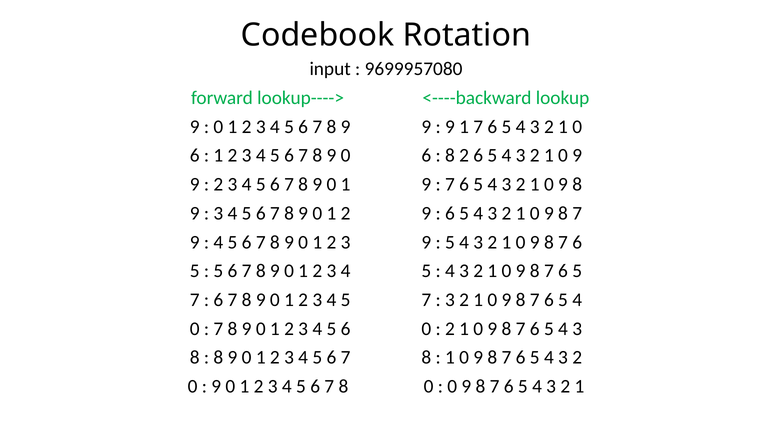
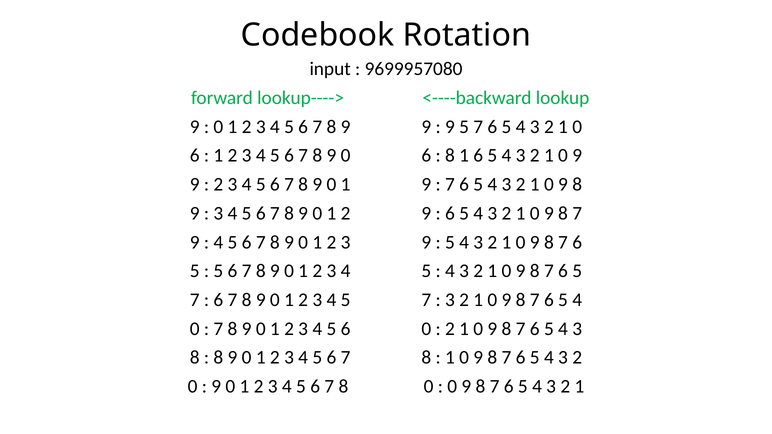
9 1: 1 -> 5 (464, 127)
8 2: 2 -> 1 (464, 156)
